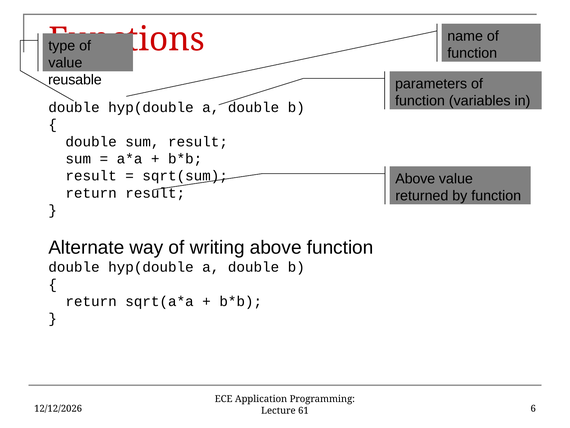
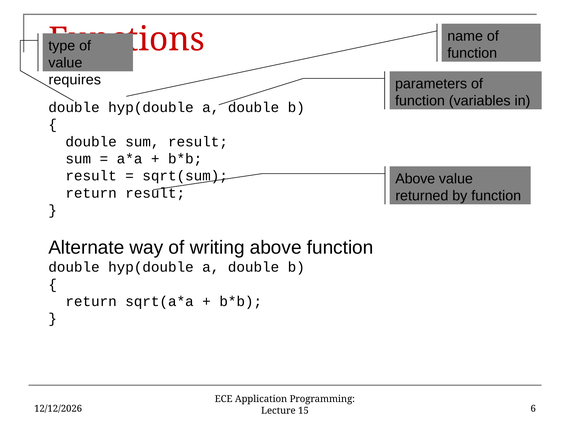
reusable: reusable -> requires (75, 80)
61: 61 -> 15 (303, 410)
